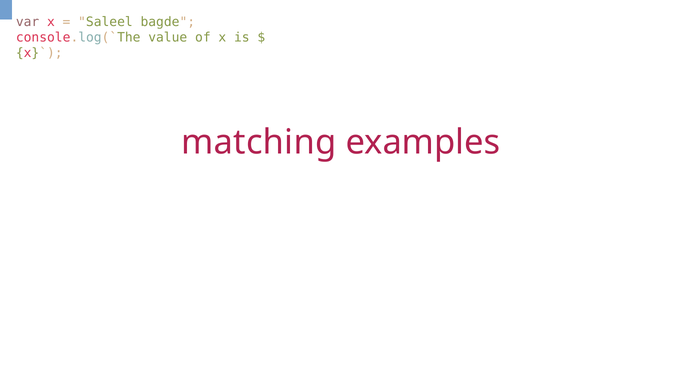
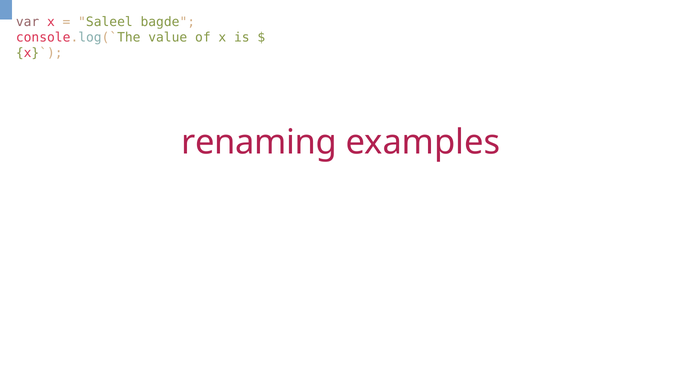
matching: matching -> renaming (259, 142)
